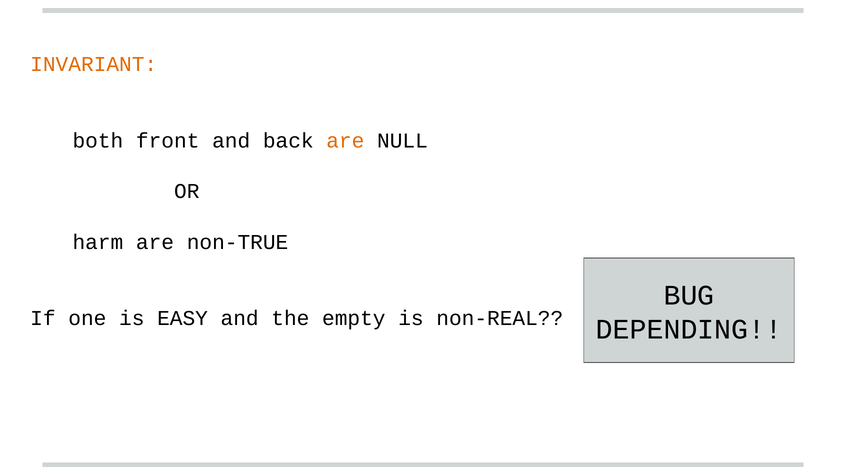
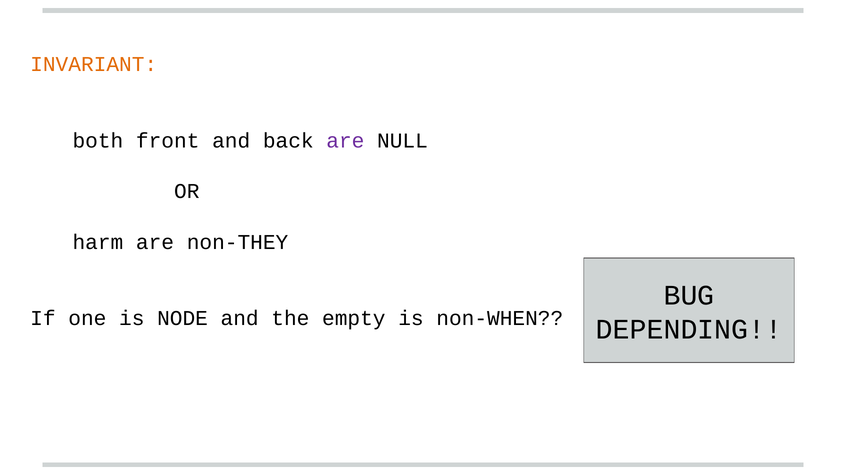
are colour: orange -> purple (345, 141)
non-TRUE: non-TRUE -> non-THEY (238, 242)
EASY: EASY -> NODE (183, 318)
non-REAL: non-REAL -> non-WHEN (500, 318)
